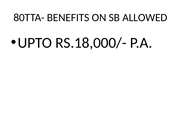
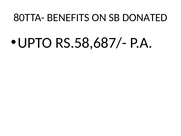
ALLOWED: ALLOWED -> DONATED (145, 18)
RS.18,000/-: RS.18,000/- -> RS.58,687/- (91, 43)
